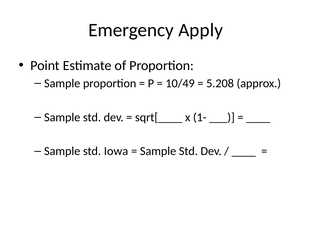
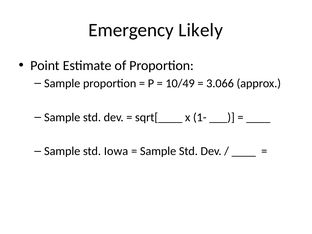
Apply: Apply -> Likely (201, 30)
5.208: 5.208 -> 3.066 (220, 83)
